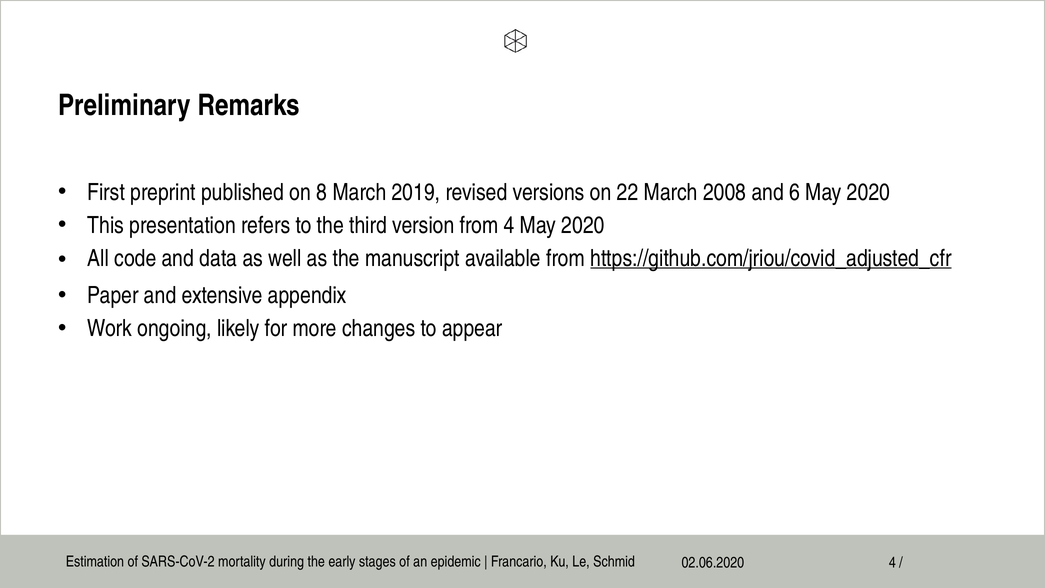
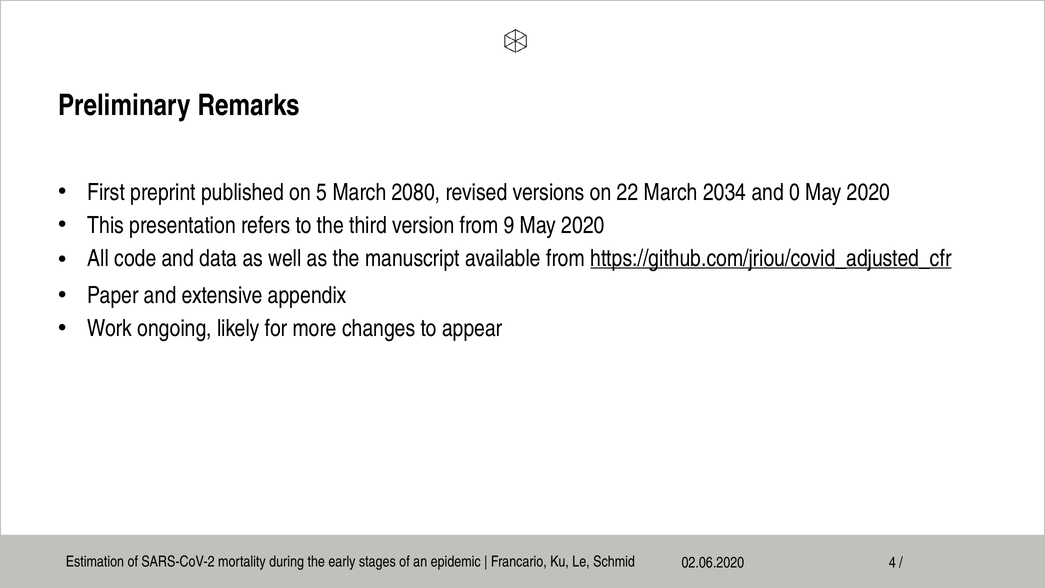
8: 8 -> 5 (322, 192)
2019: 2019 -> 2080 (416, 192)
2008: 2008 -> 2034 (725, 192)
6: 6 -> 0 (795, 192)
from 4: 4 -> 9 (509, 225)
